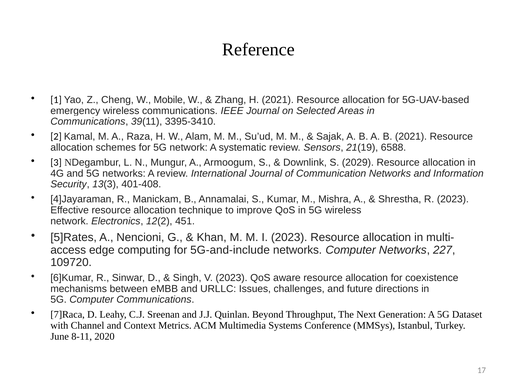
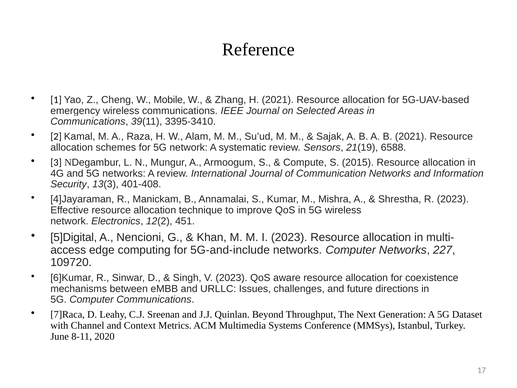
Downlink: Downlink -> Compute (305, 162)
2029: 2029 -> 2015 (358, 162)
5]Rates: 5]Rates -> 5]Digital (74, 237)
